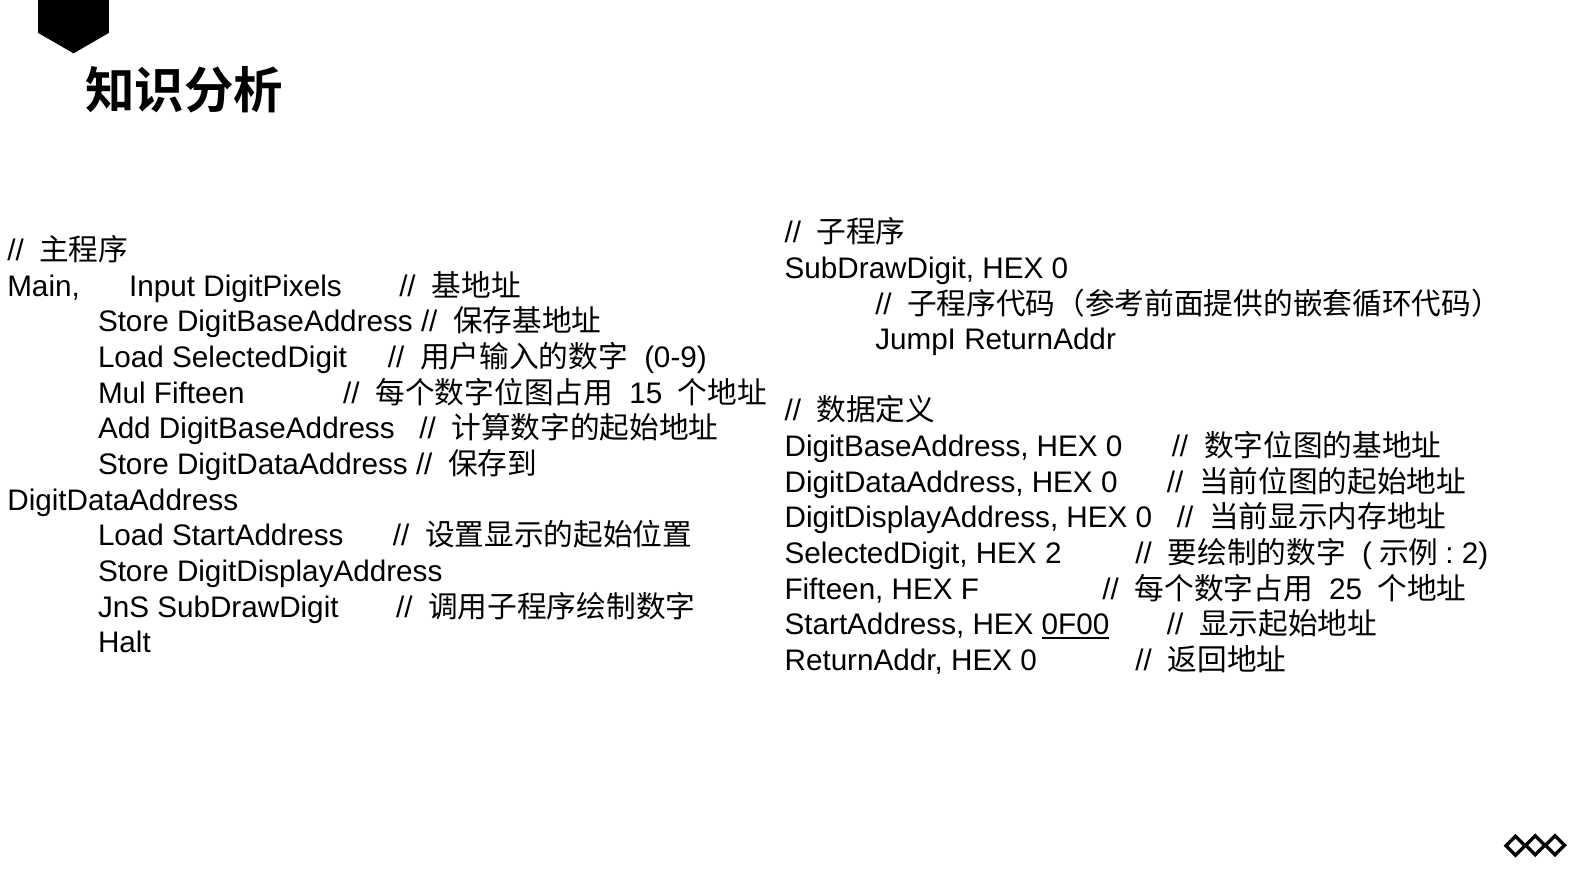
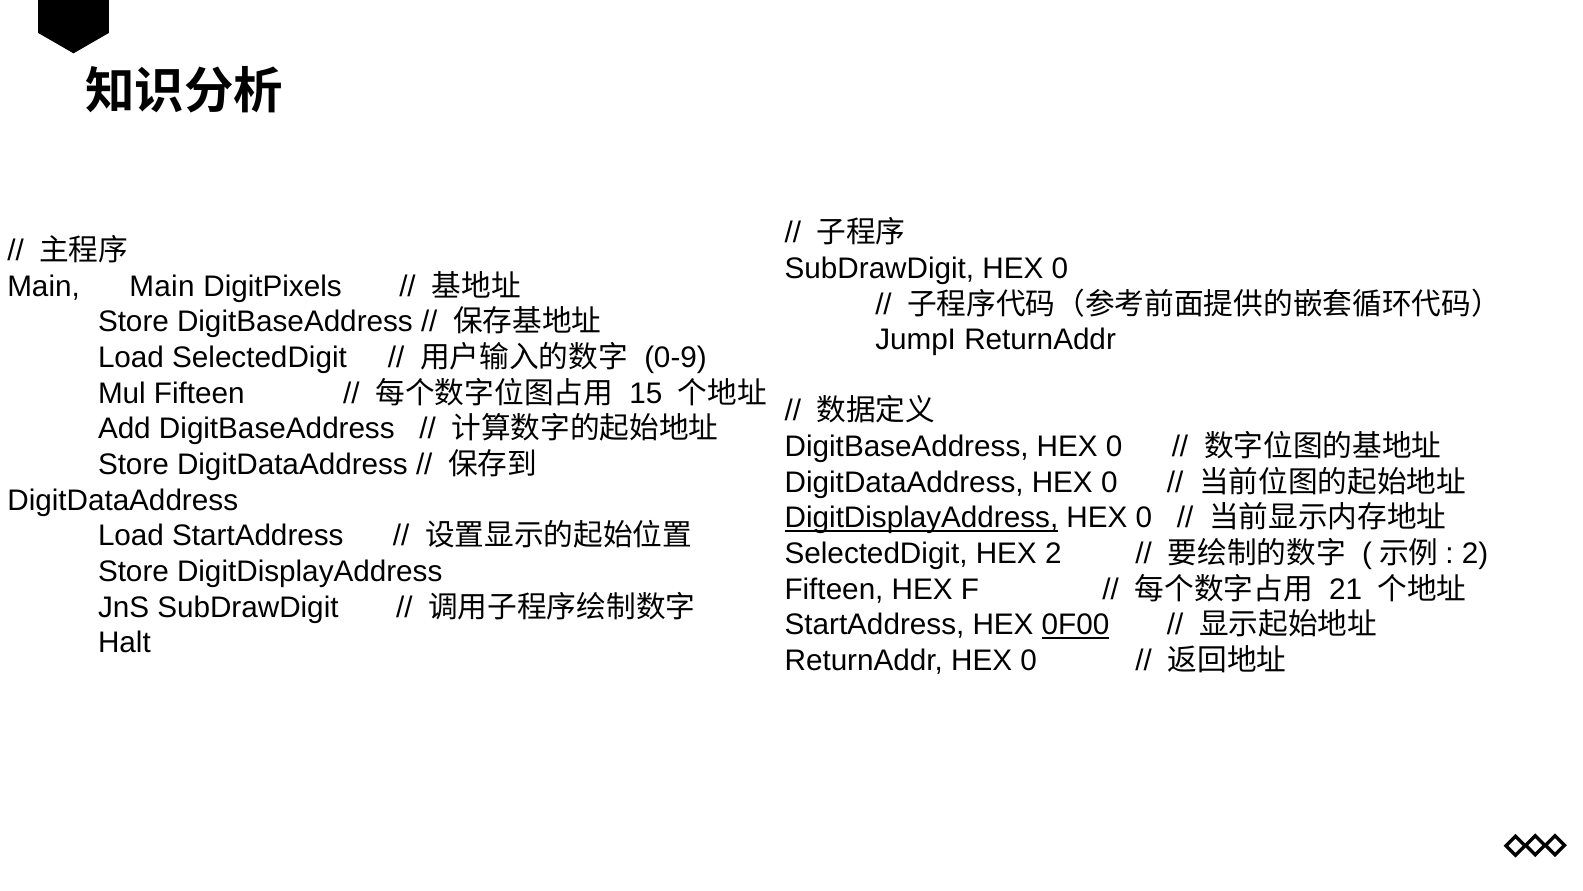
Main Input: Input -> Main (162, 286)
DigitDisplayAddress underline: none -> present (921, 518)
25: 25 -> 21 (1346, 589)
